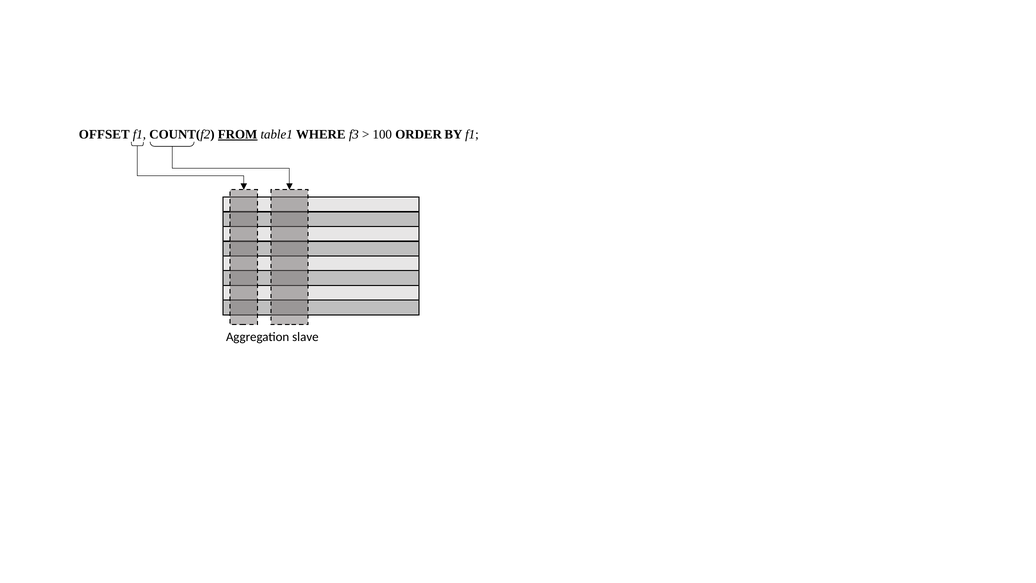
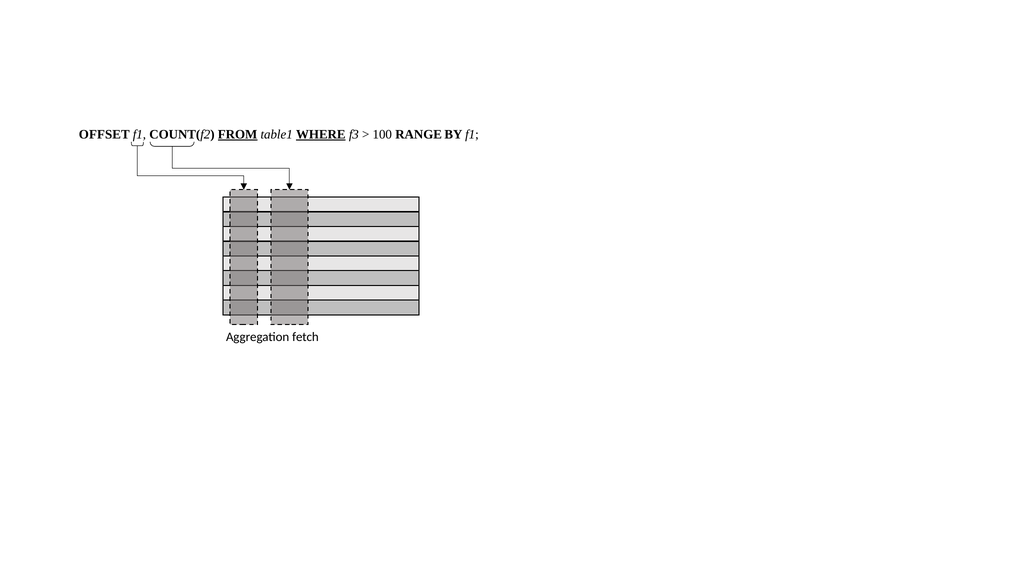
WHERE underline: none -> present (321, 134)
ORDER: ORDER -> RANGE (419, 134)
slave: slave -> fetch (305, 337)
